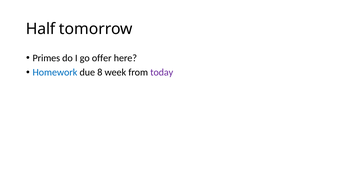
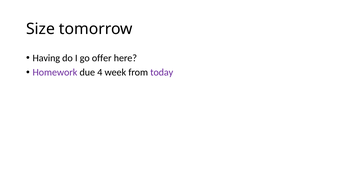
Half: Half -> Size (41, 29)
Primes: Primes -> Having (46, 58)
Homework colour: blue -> purple (55, 72)
8: 8 -> 4 (100, 72)
